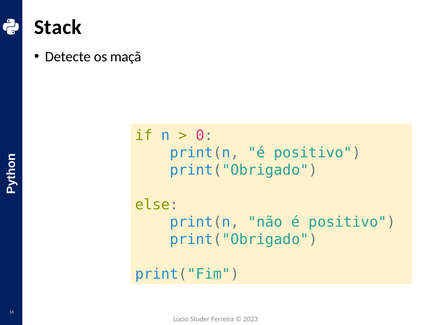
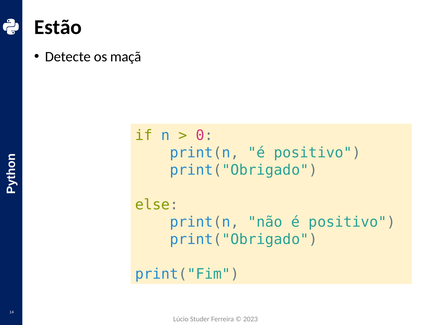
Stack: Stack -> Estão (58, 27)
